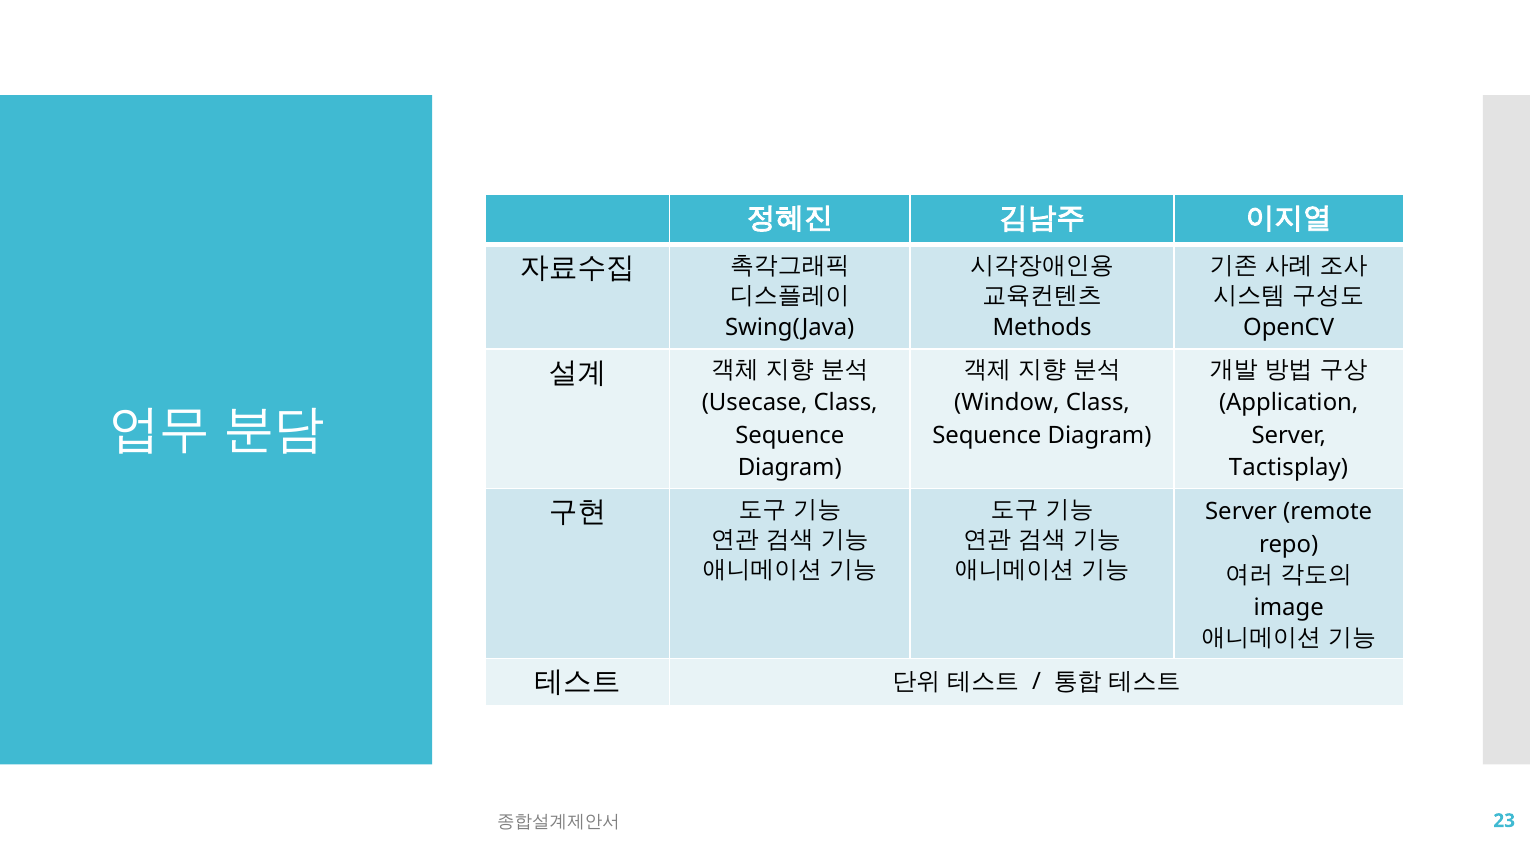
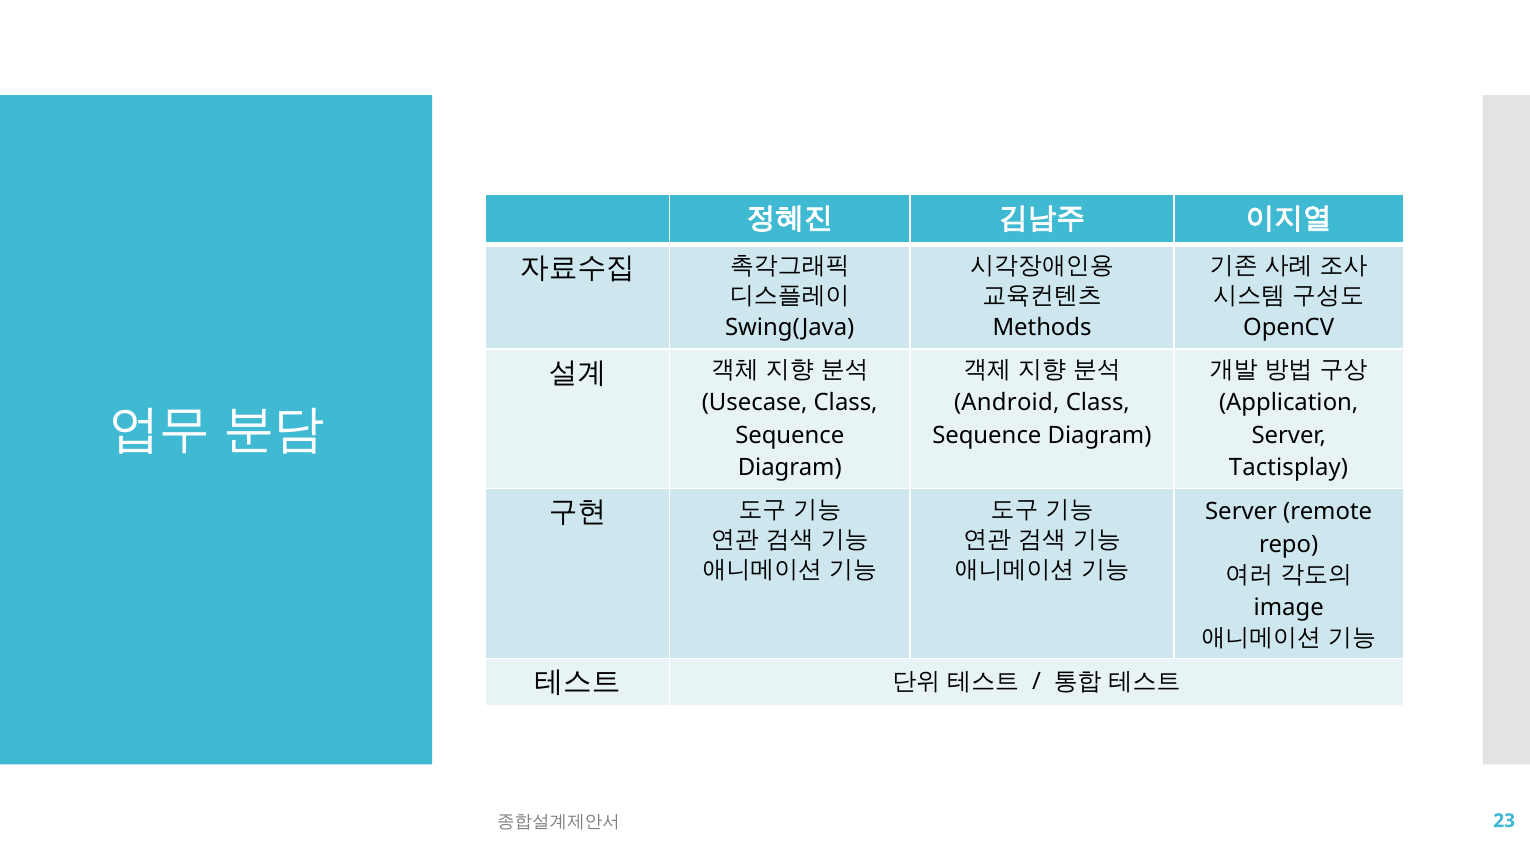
Window: Window -> Android (1007, 402)
